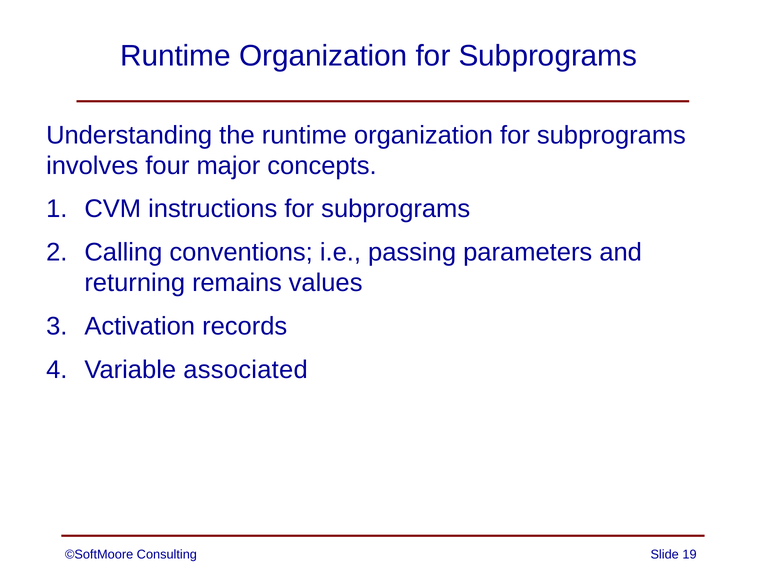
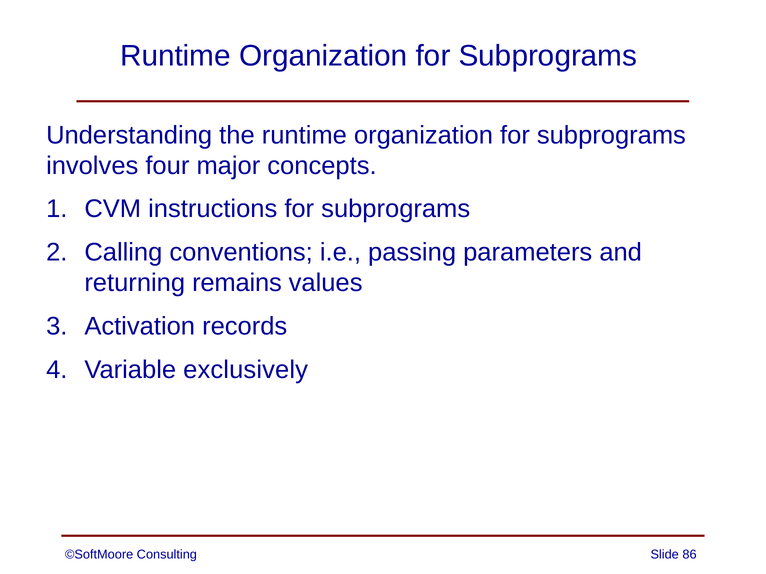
associated: associated -> exclusively (246, 370)
19: 19 -> 86 (690, 555)
